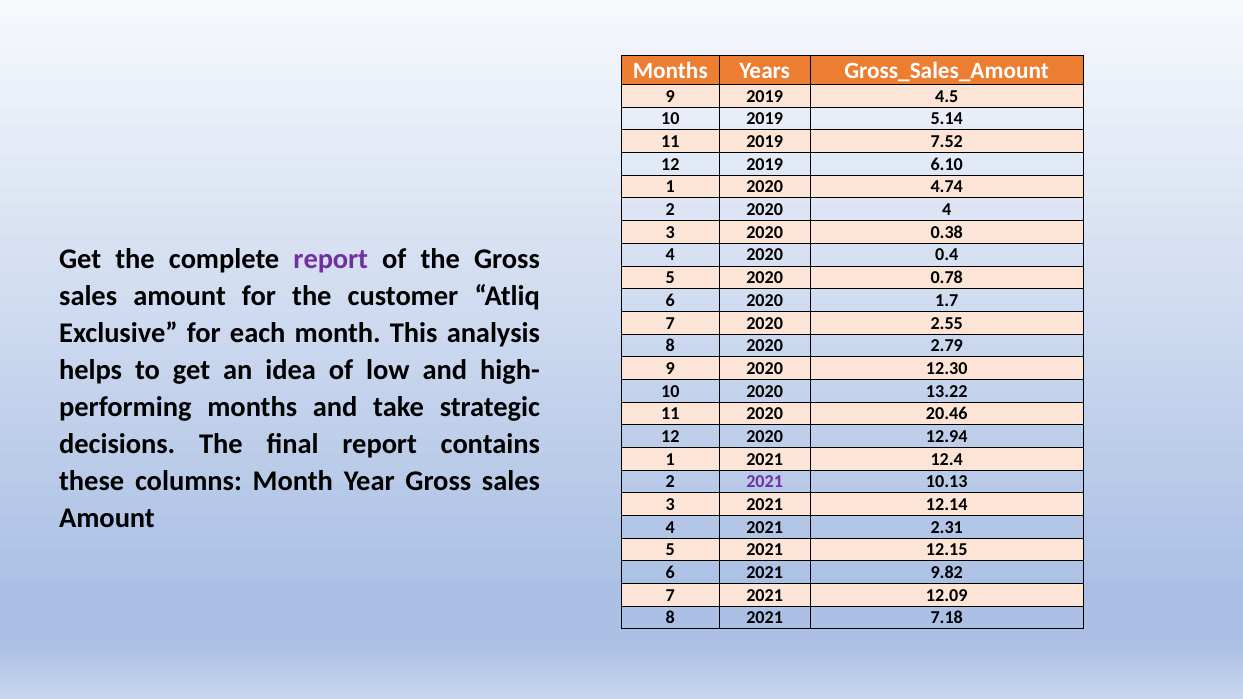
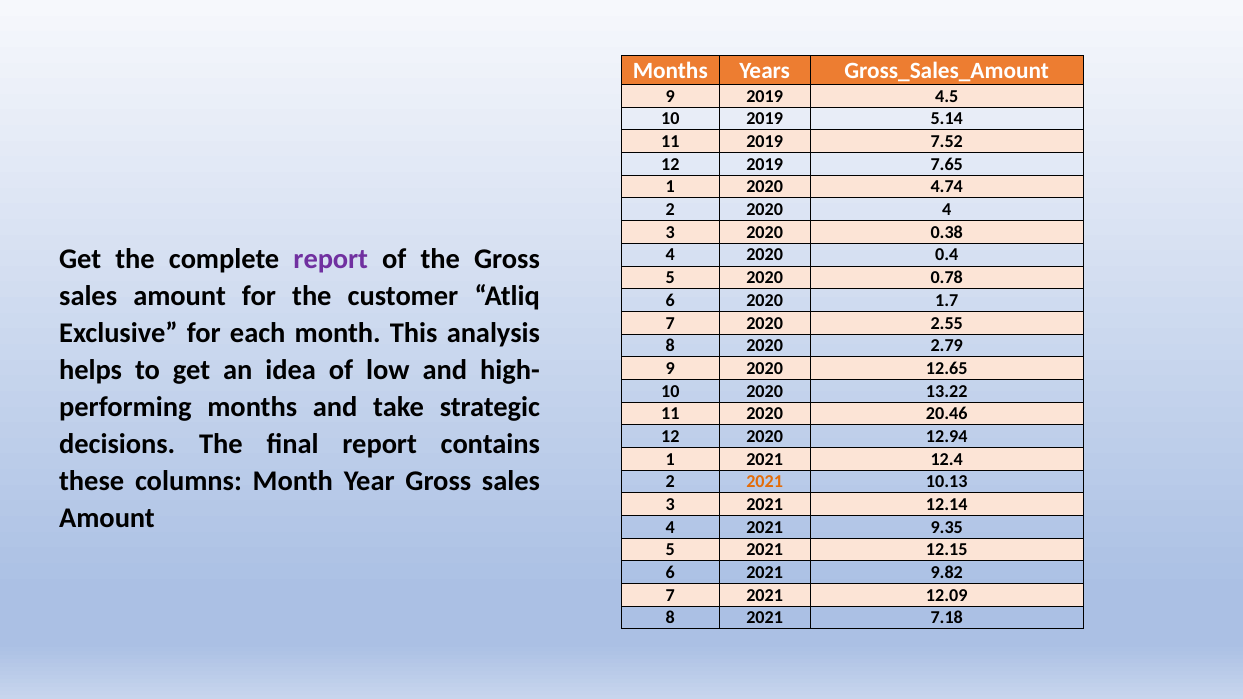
6.10: 6.10 -> 7.65 (947, 164)
12.30: 12.30 -> 12.65 (947, 368)
2021 colour: purple -> orange (765, 482)
2.31: 2.31 -> 9.35 (947, 527)
